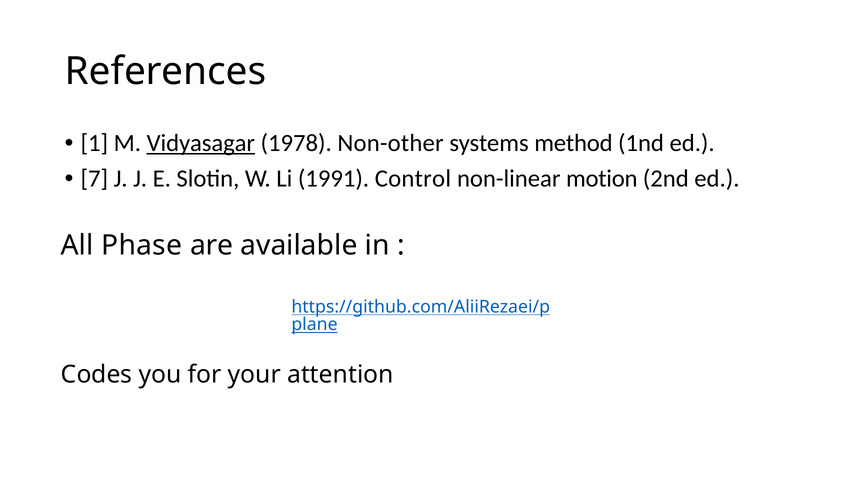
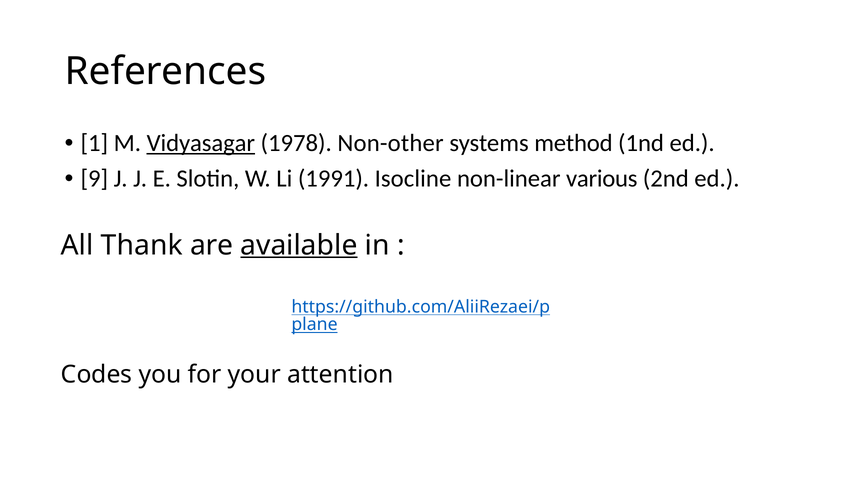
7: 7 -> 9 (94, 179)
Control: Control -> Isocline (413, 179)
motion: motion -> various (602, 179)
Phase: Phase -> Thank (142, 245)
available underline: none -> present (299, 245)
